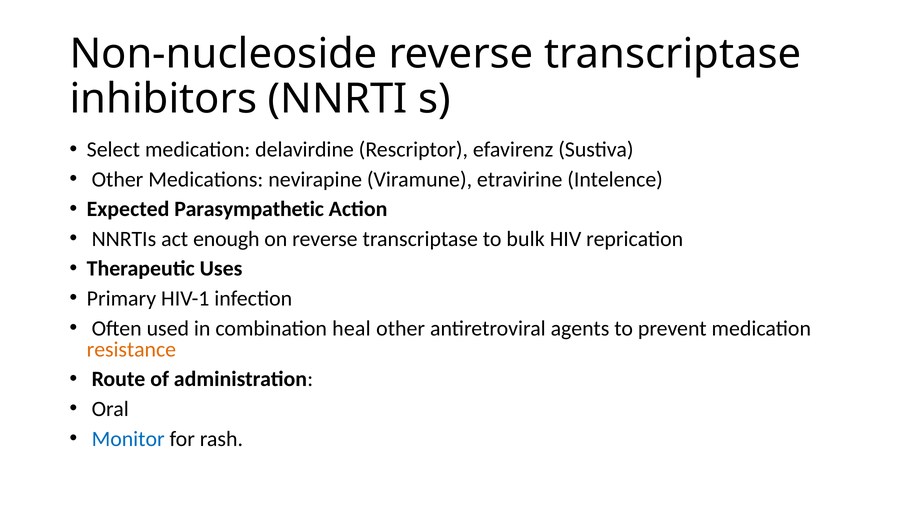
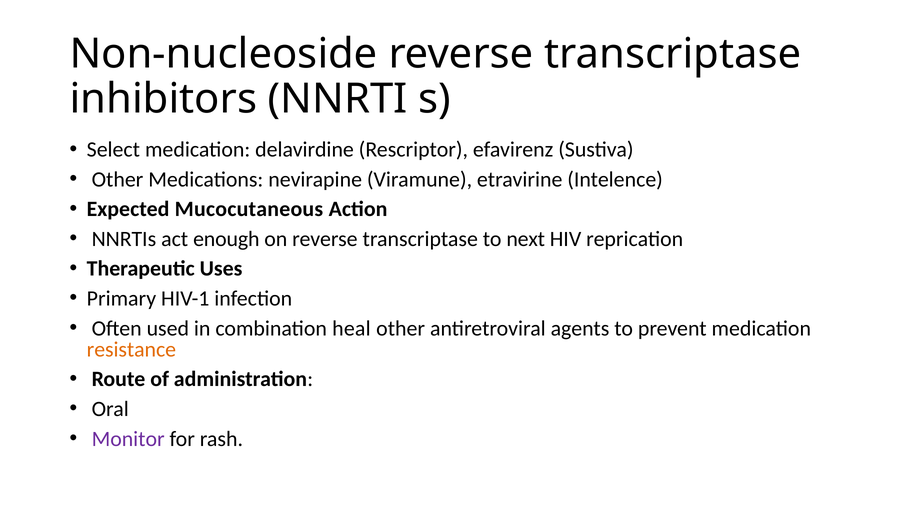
Parasympathetic: Parasympathetic -> Mucocutaneous (249, 210)
bulk: bulk -> next (526, 239)
Monitor colour: blue -> purple (128, 439)
